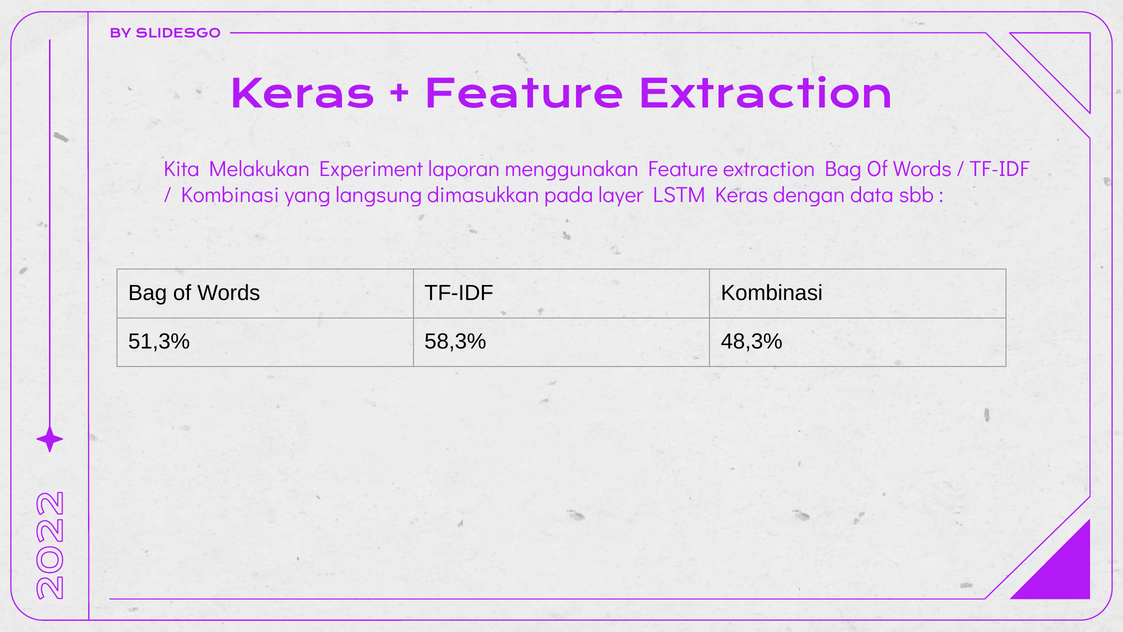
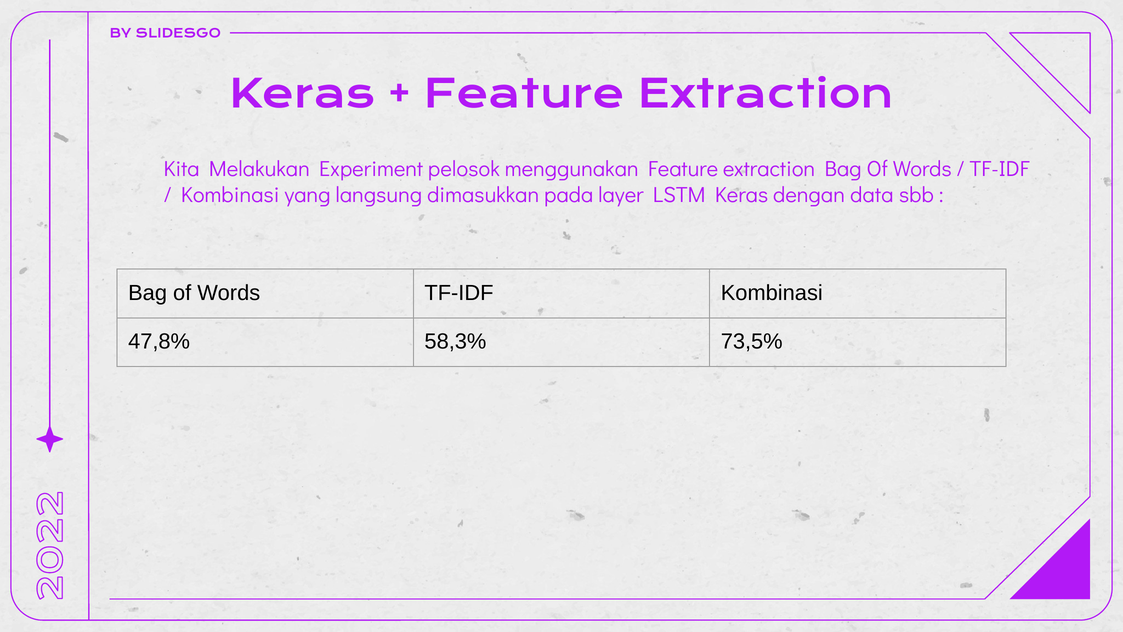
laporan: laporan -> pelosok (464, 169)
51,3%: 51,3% -> 47,8% (159, 341)
48,3%: 48,3% -> 73,5% (752, 341)
